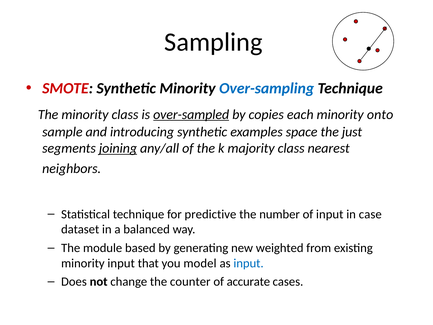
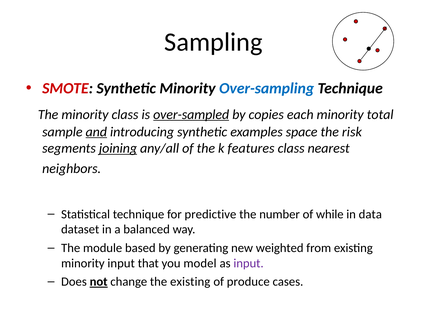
onto: onto -> total (380, 114)
and underline: none -> present (96, 132)
just: just -> risk (352, 132)
majority: majority -> features (251, 148)
of input: input -> while (330, 214)
case: case -> data (370, 214)
input colour: blue -> purple (249, 263)
not underline: none -> present (99, 281)
the counter: counter -> existing (190, 281)
accurate: accurate -> produce (248, 281)
